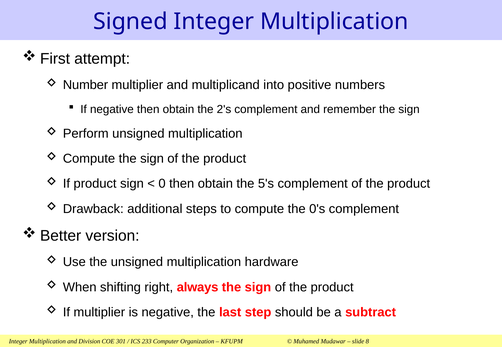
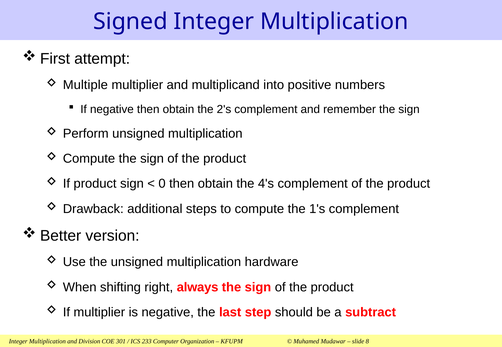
Number: Number -> Multiple (85, 85)
5's: 5's -> 4's (266, 184)
0's: 0's -> 1's (317, 209)
